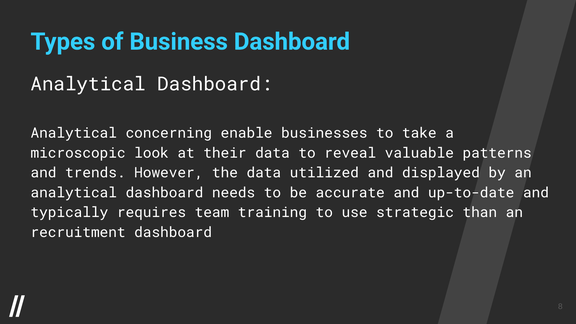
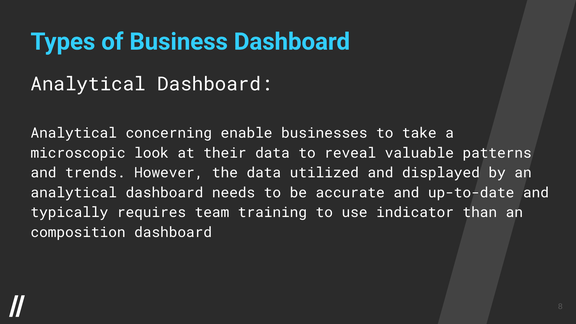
strategic: strategic -> indicator (415, 213)
recruitment: recruitment -> composition (78, 232)
